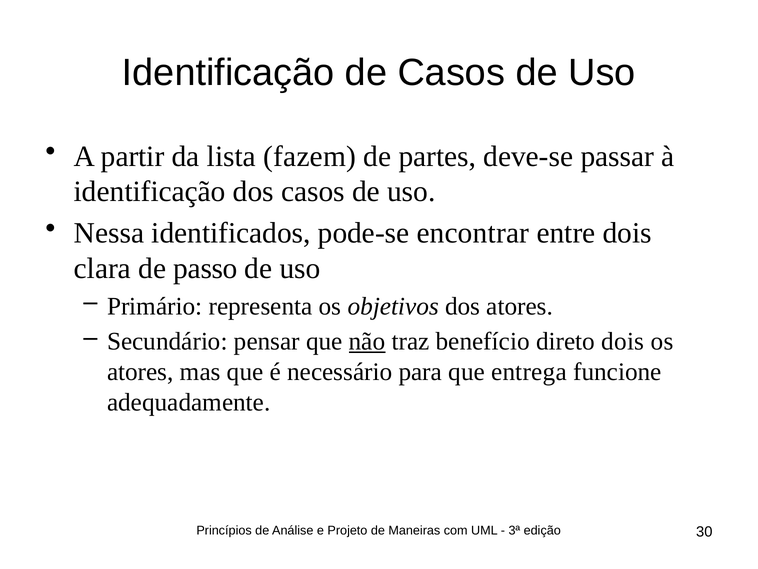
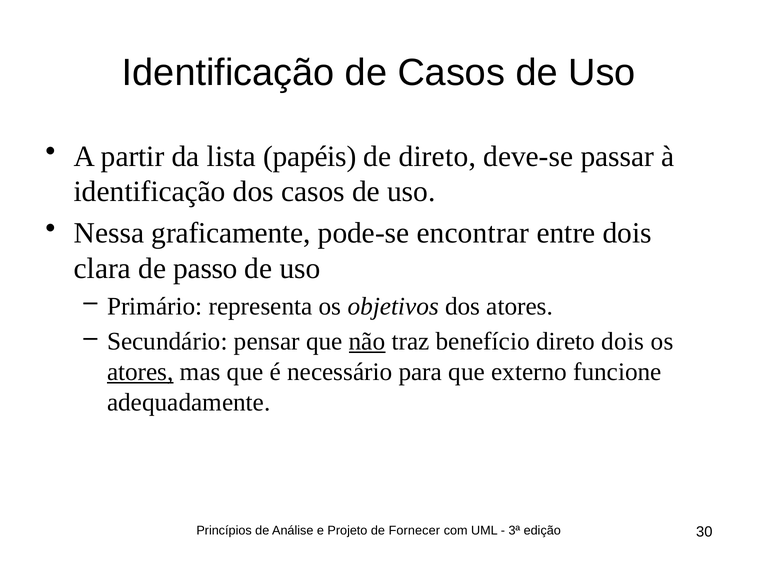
fazem: fazem -> papéis (310, 156)
de partes: partes -> direto (437, 156)
identificados: identificados -> graficamente (231, 233)
atores underline: none -> present (140, 372)
entrega: entrega -> externo (529, 372)
Maneiras: Maneiras -> Fornecer (414, 530)
